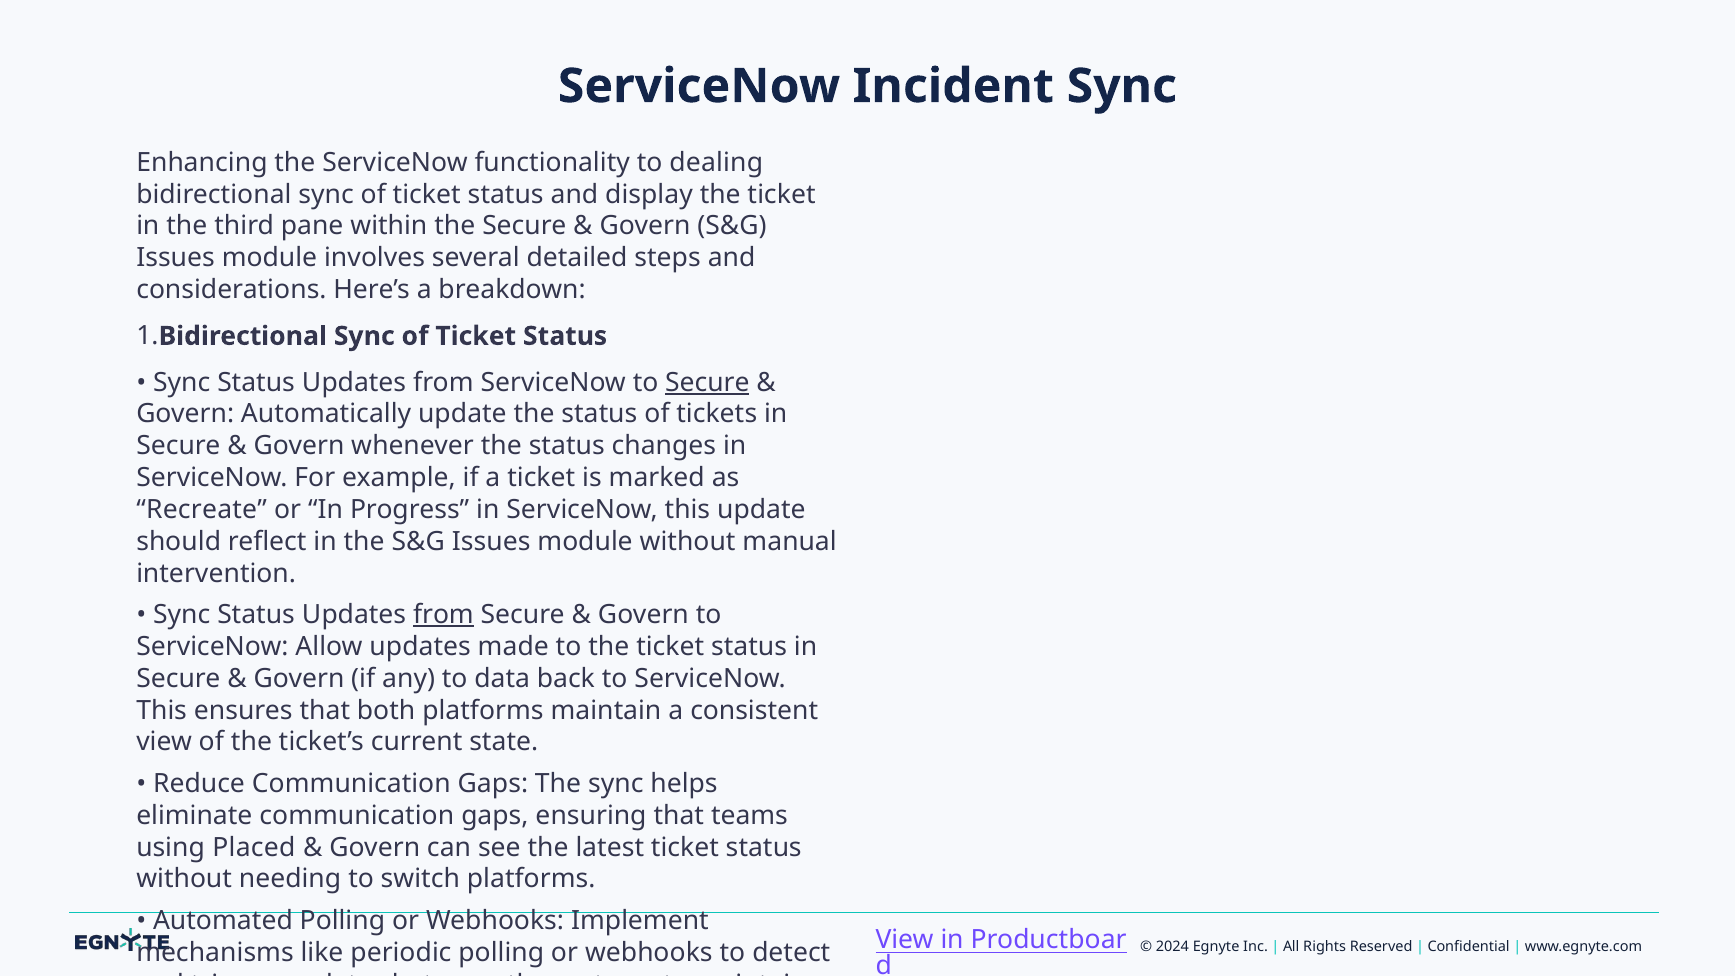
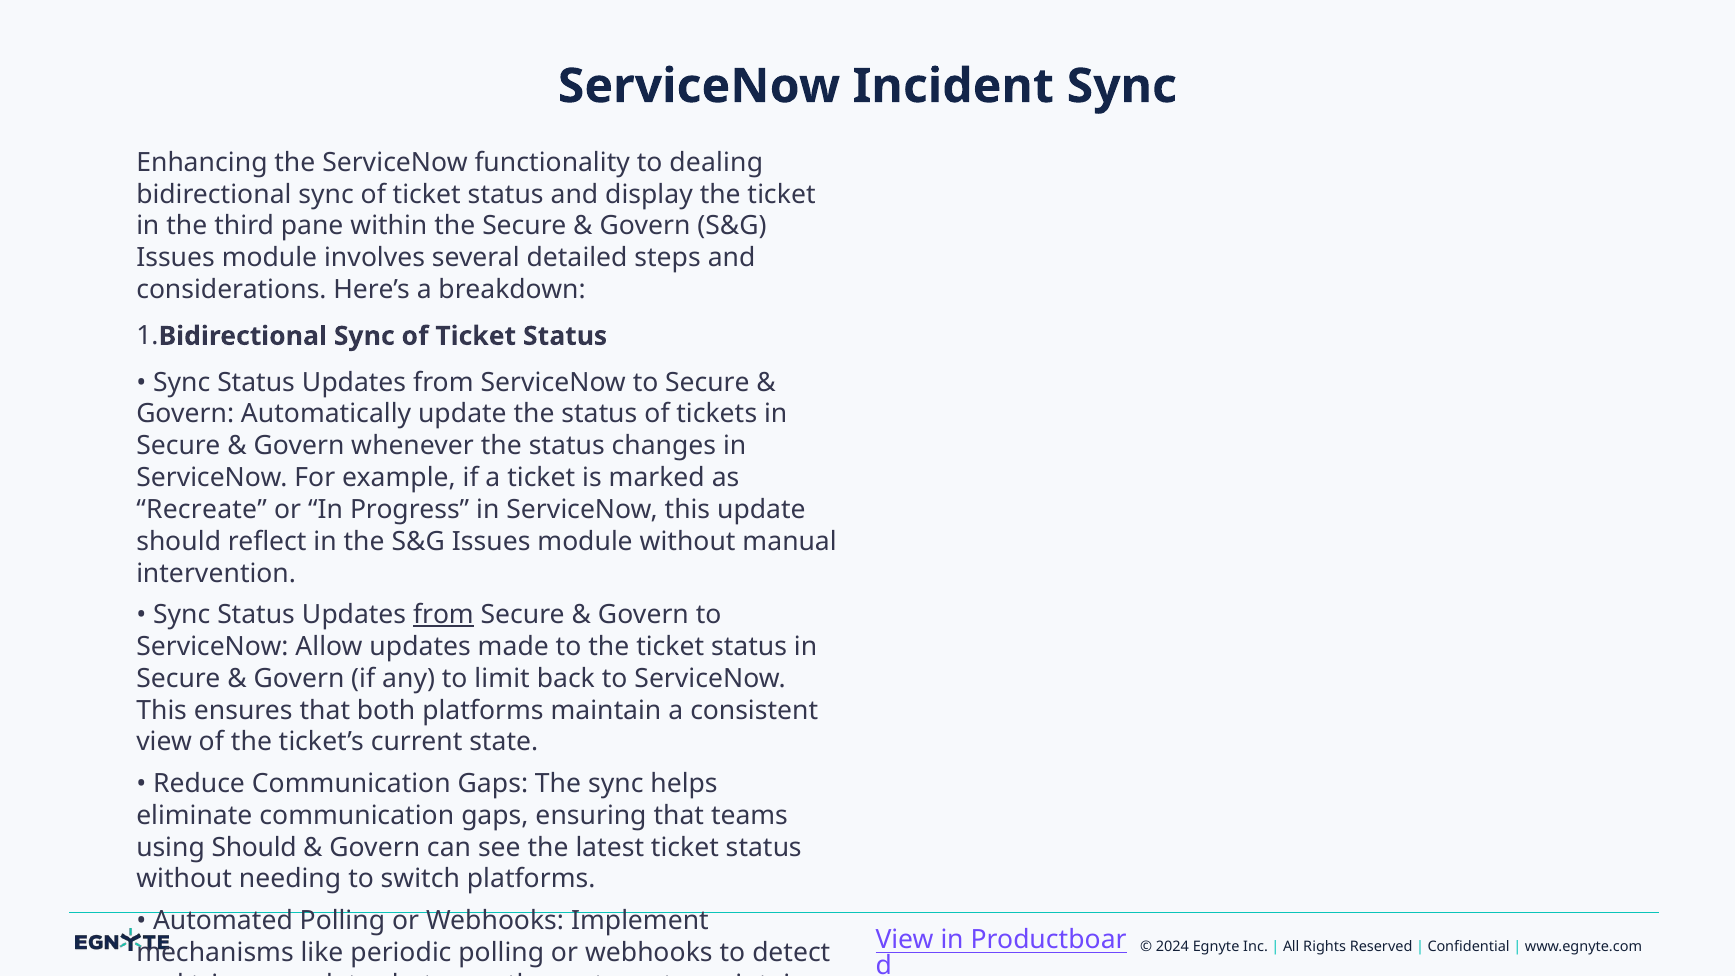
Secure underline: present -> none (707, 382)
data: data -> limit (502, 678)
using Placed: Placed -> Should (254, 847)
